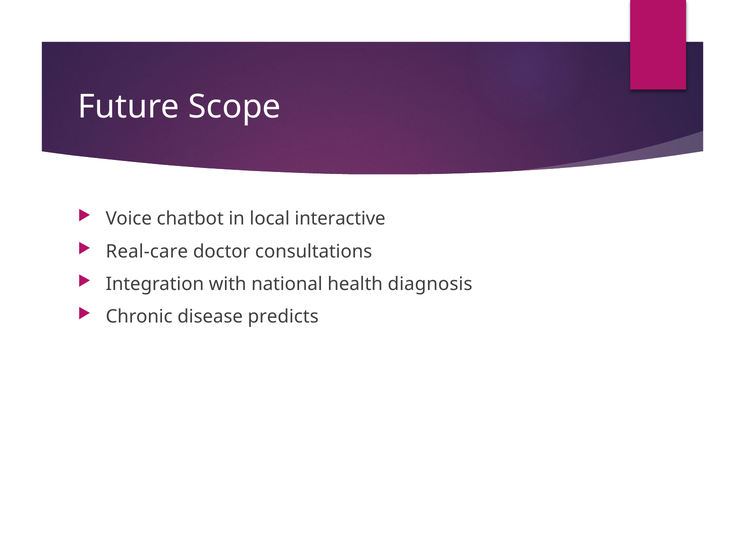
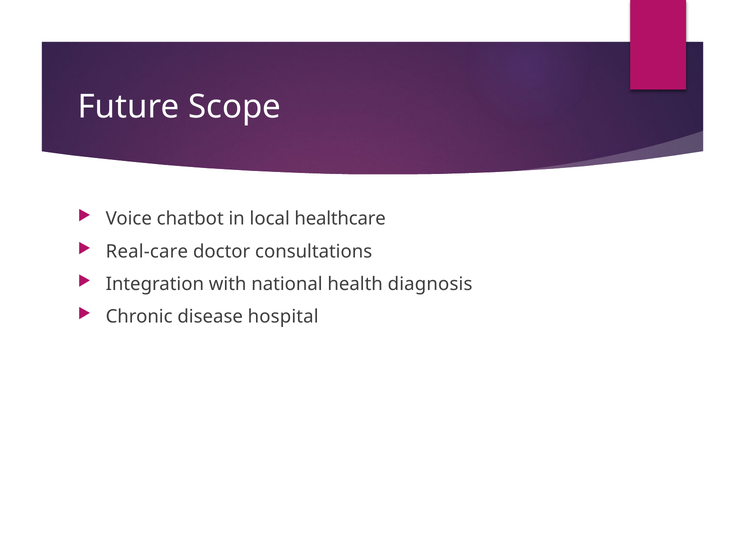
interactive: interactive -> healthcare (340, 219)
predicts: predicts -> hospital (283, 317)
